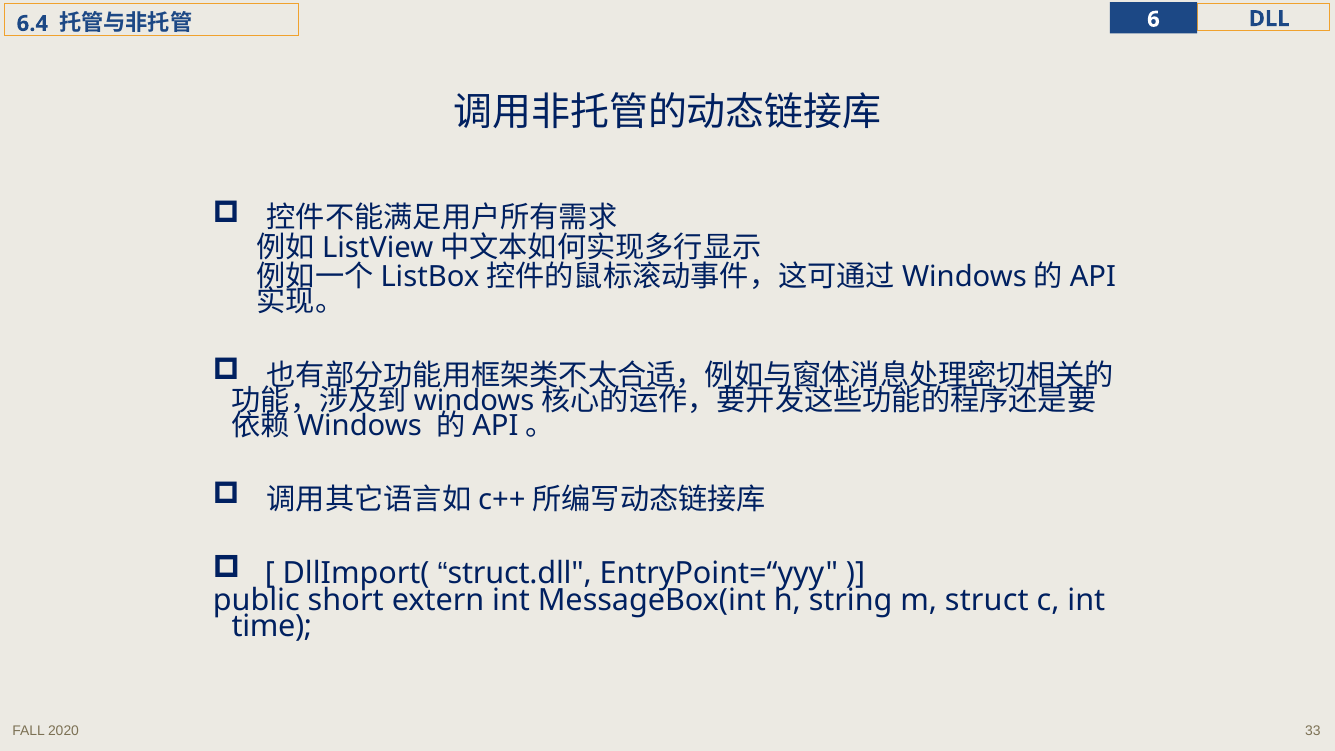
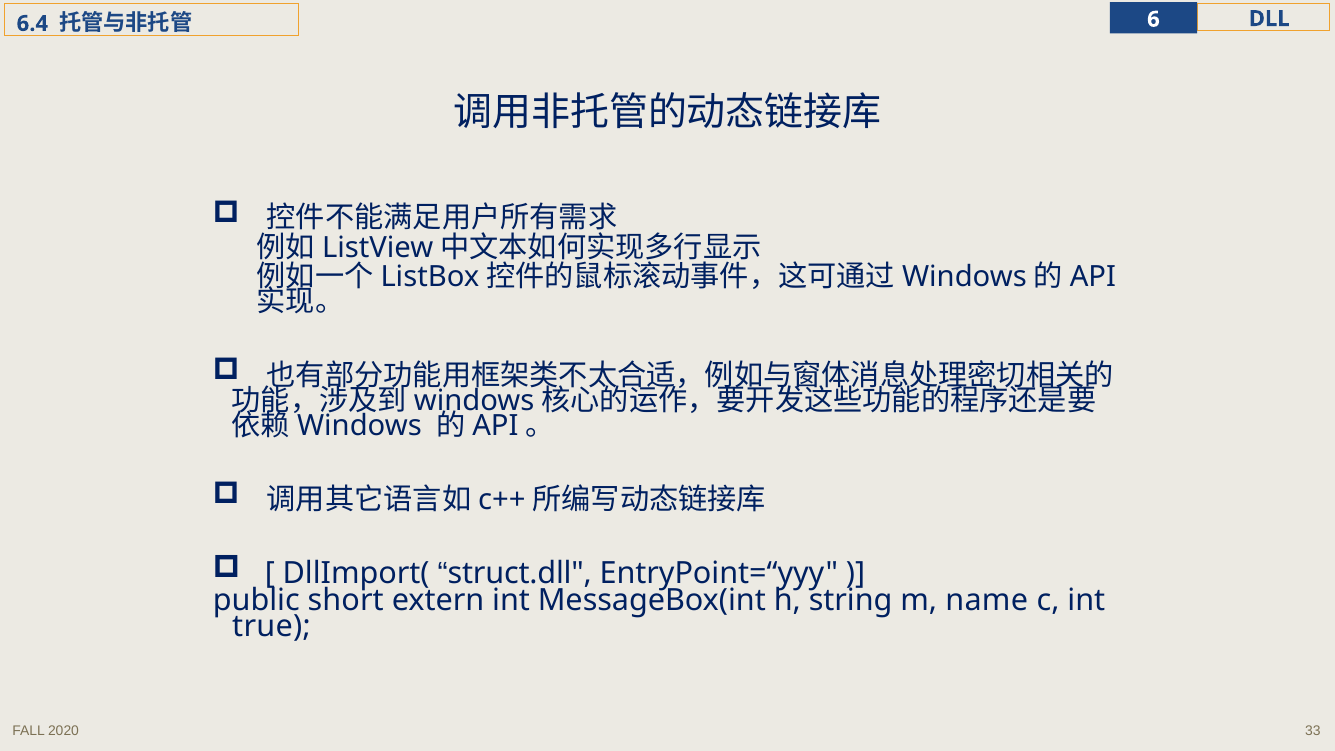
struct: struct -> name (987, 600)
time: time -> true (272, 626)
